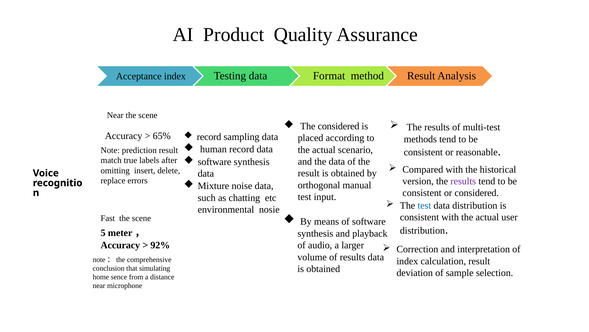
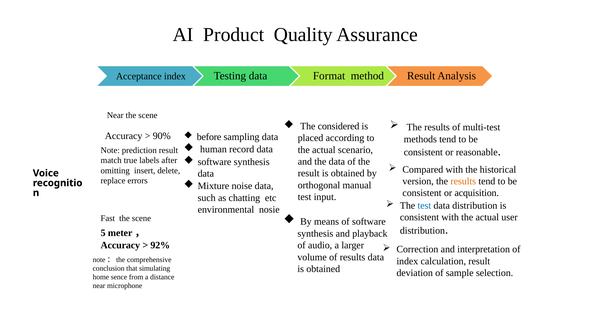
65%: 65% -> 90% (162, 136)
record: record -> before (209, 137)
results colour: purple -> orange (463, 181)
or considered: considered -> acquisition (477, 193)
